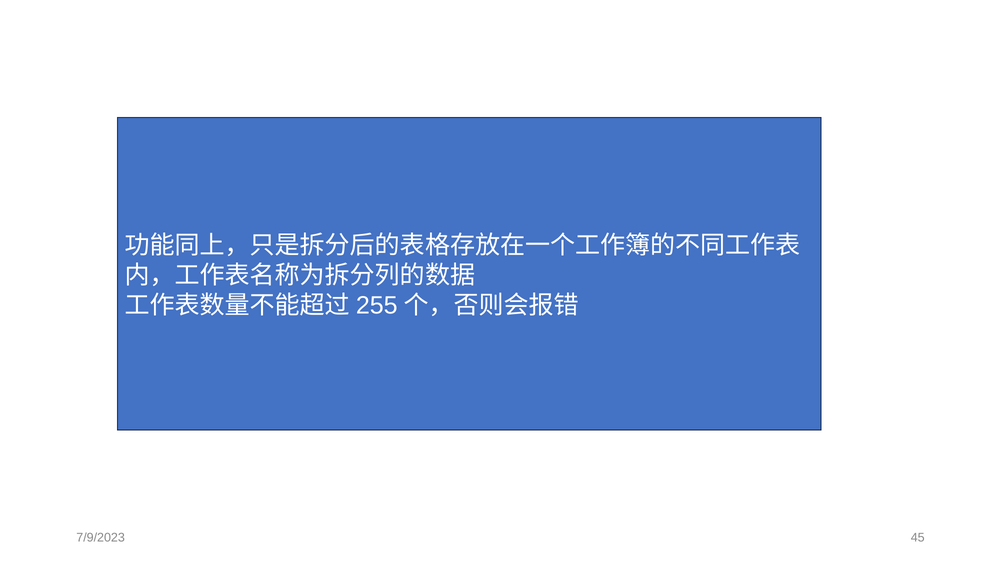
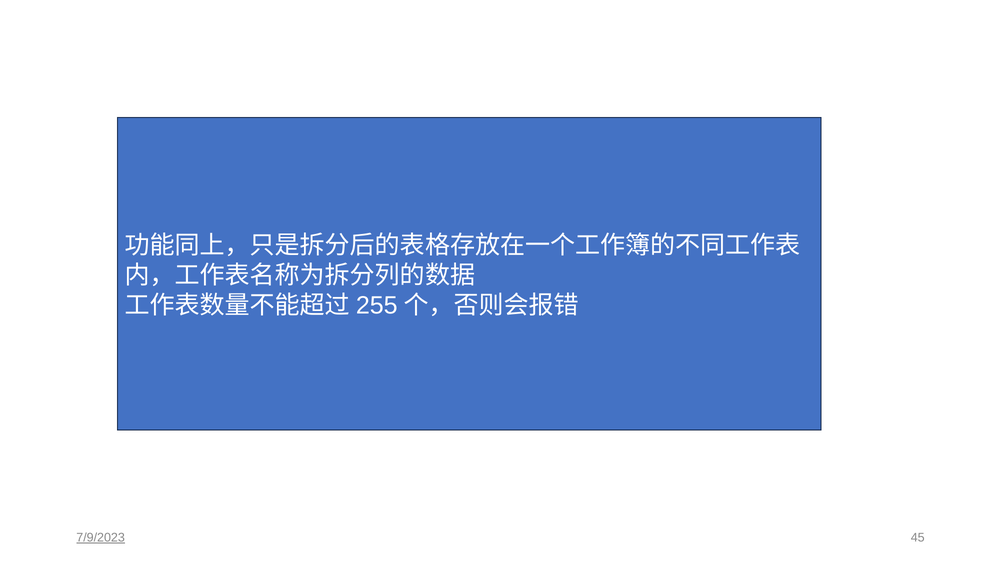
7/9/2023 underline: none -> present (101, 538)
